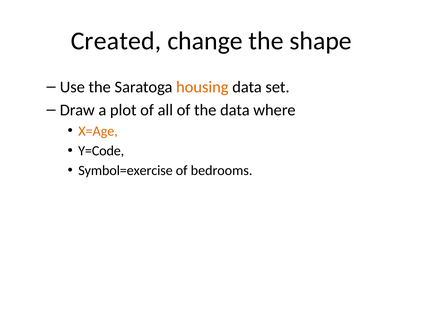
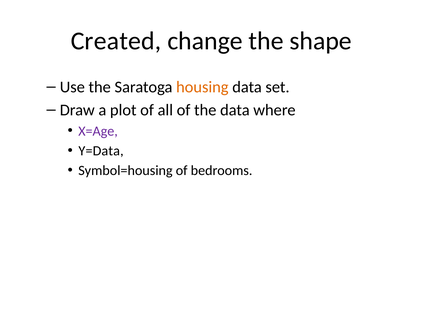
X=Age colour: orange -> purple (98, 131)
Y=Code: Y=Code -> Y=Data (101, 151)
Symbol=exercise: Symbol=exercise -> Symbol=housing (125, 171)
